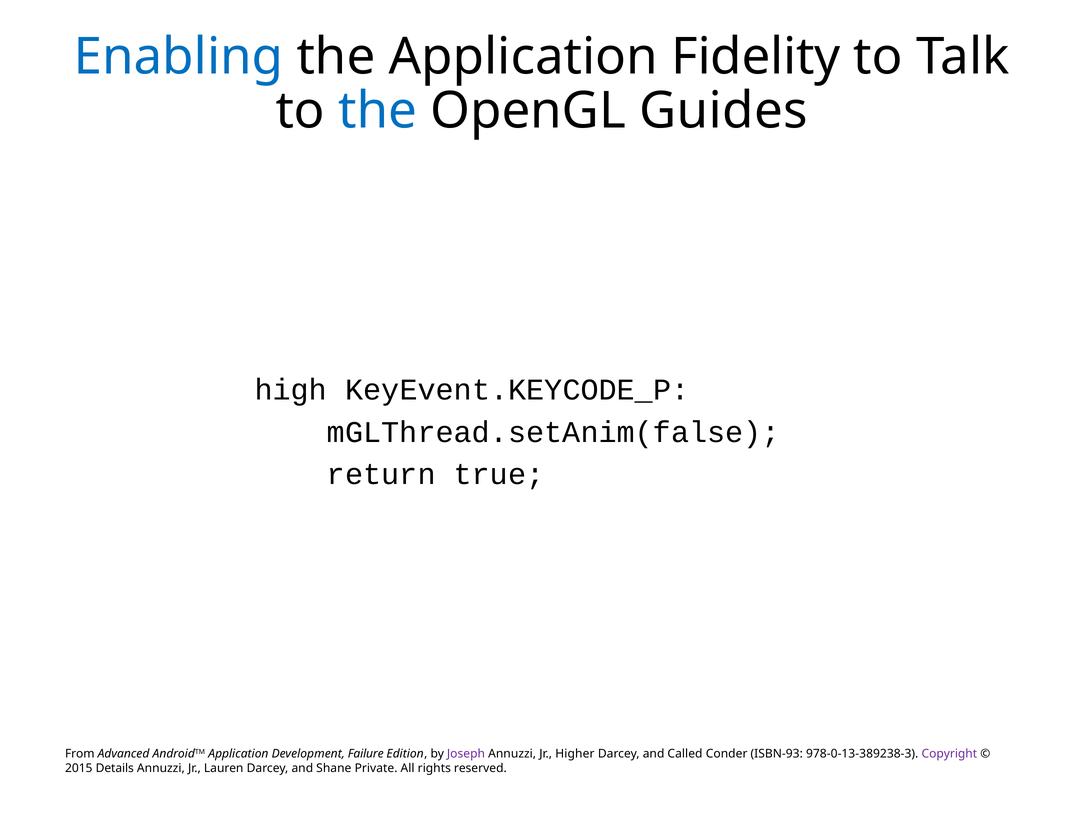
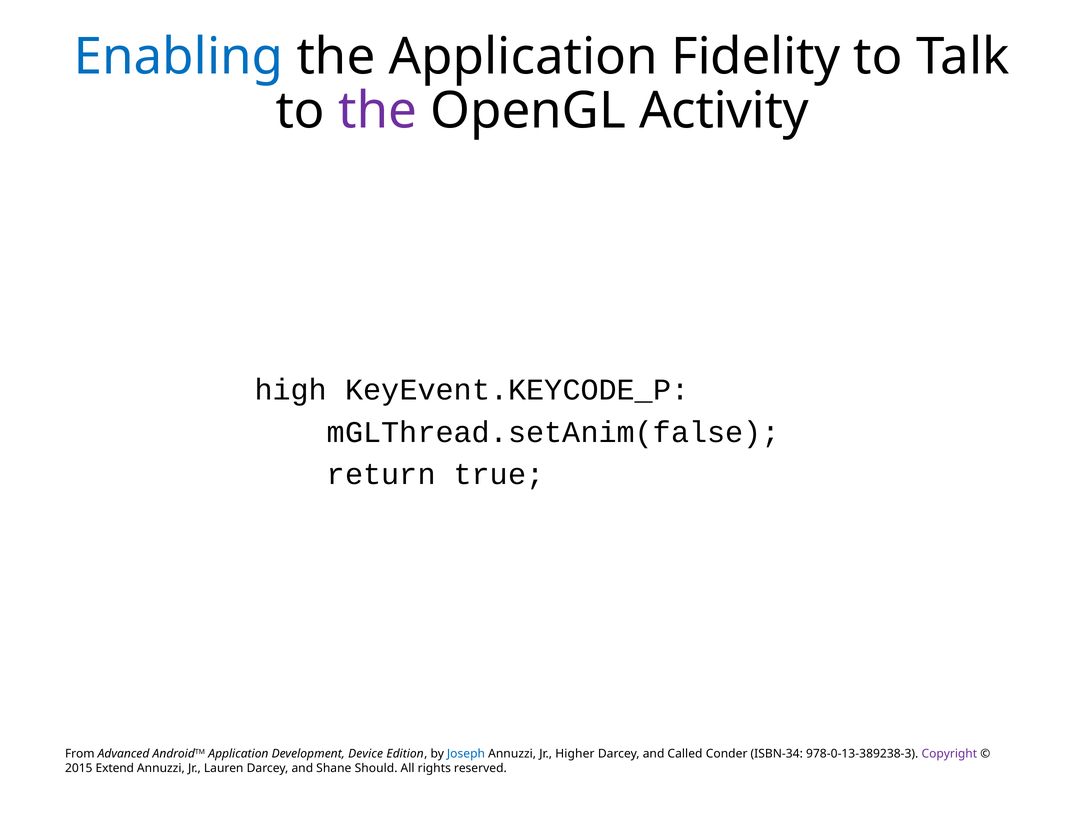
the colour: blue -> purple (378, 111)
Guides: Guides -> Activity (724, 111)
Failure: Failure -> Device (366, 754)
Joseph colour: purple -> blue (466, 754)
ISBN-93: ISBN-93 -> ISBN-34 (777, 754)
Details: Details -> Extend (115, 768)
Private: Private -> Should (376, 768)
